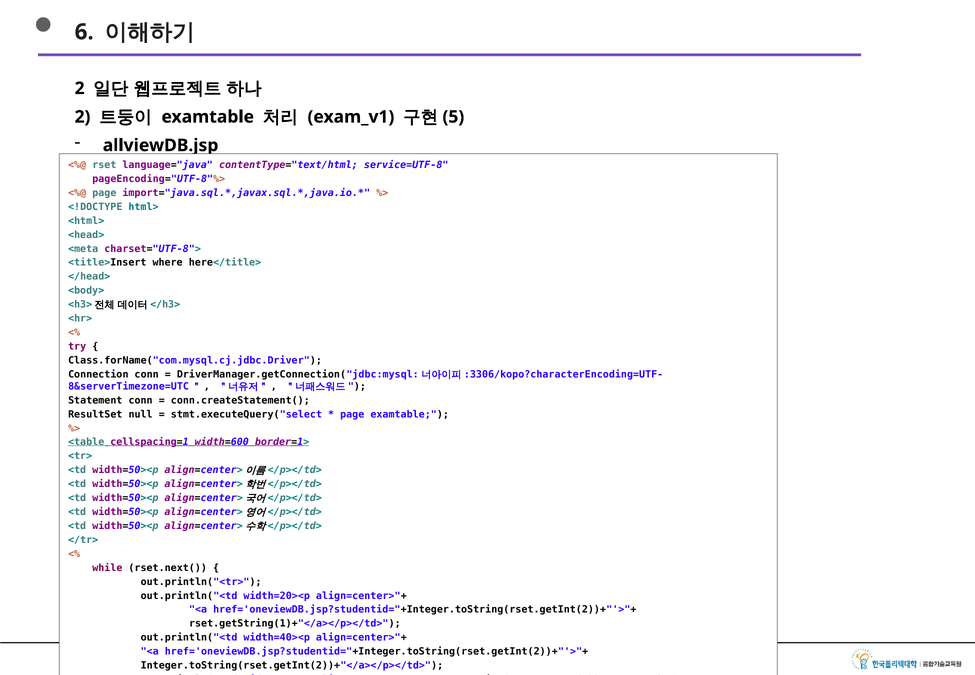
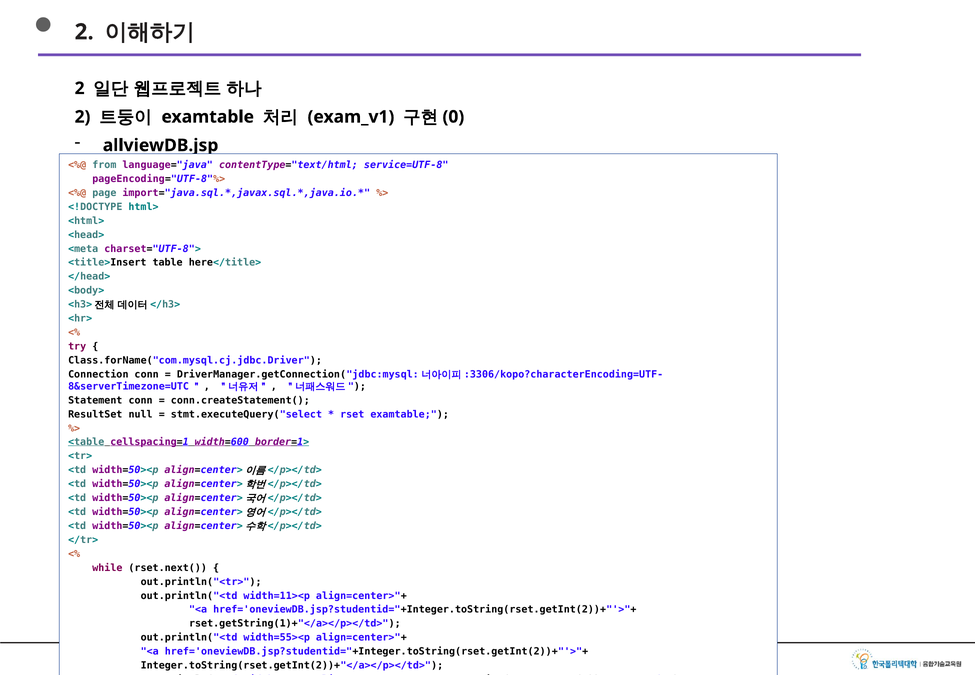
6: 6 -> 2 (84, 32)
5: 5 -> 0 (453, 117)
rset: rset -> from (104, 165)
where: where -> table (168, 263)
page: page -> rset (352, 414)
width=20><p: width=20><p -> width=11><p (277, 596)
width=40><p: width=40><p -> width=55><p (277, 638)
